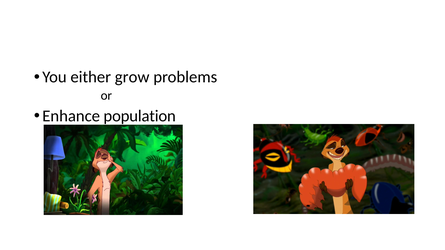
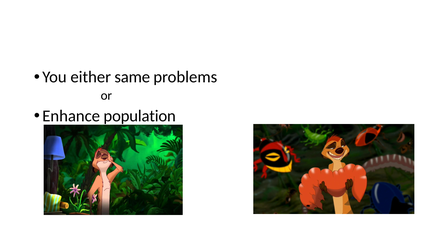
grow: grow -> same (132, 77)
